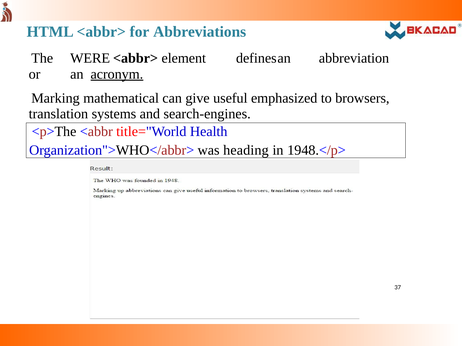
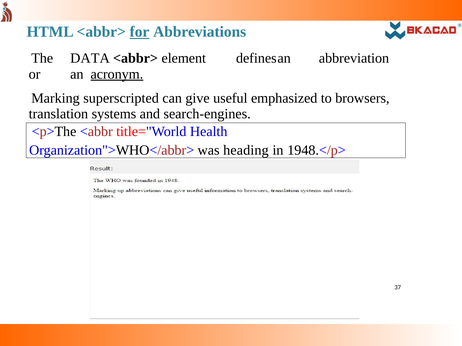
for underline: none -> present (139, 32)
WERE: WERE -> DATA (90, 58)
mathematical: mathematical -> superscripted (121, 98)
